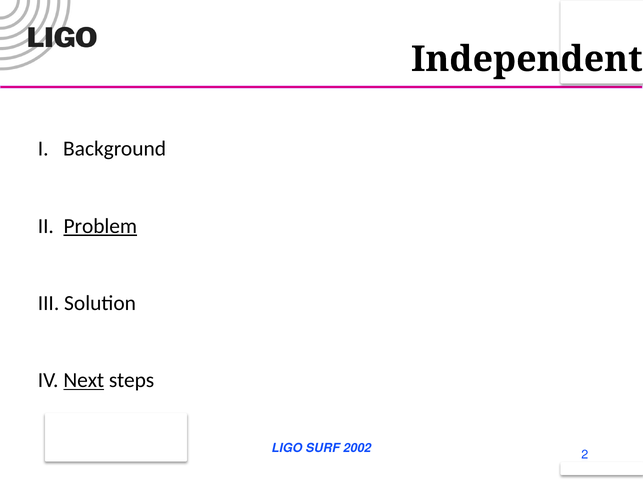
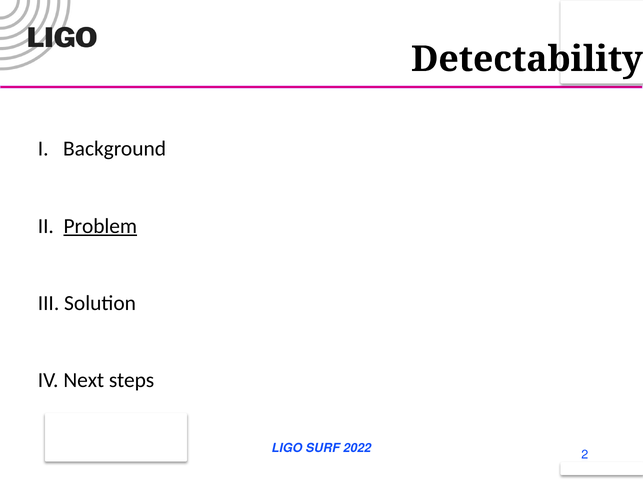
Independent: Independent -> Detectability (527, 59)
Next underline: present -> none (84, 380)
2002: 2002 -> 2022 (357, 449)
